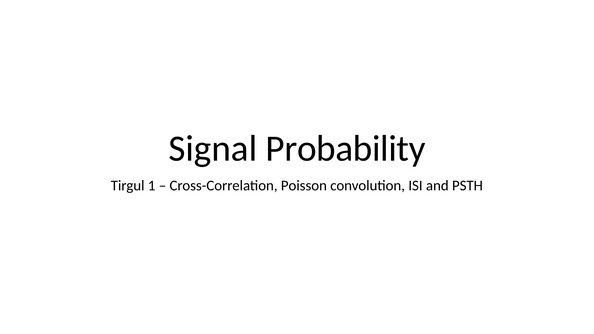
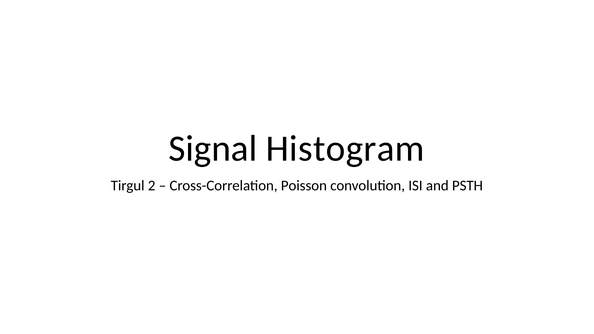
Probability: Probability -> Histogram (345, 148)
1: 1 -> 2 (152, 186)
